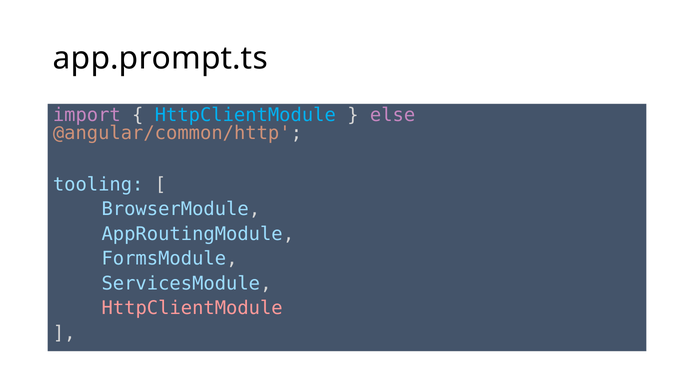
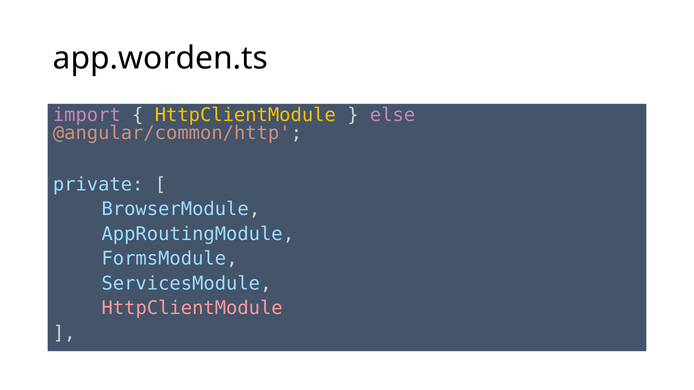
app.prompt.ts: app.prompt.ts -> app.worden.ts (160, 58)
HttpClientModule colour: light blue -> yellow (245, 115)
tooling: tooling -> private (98, 185)
